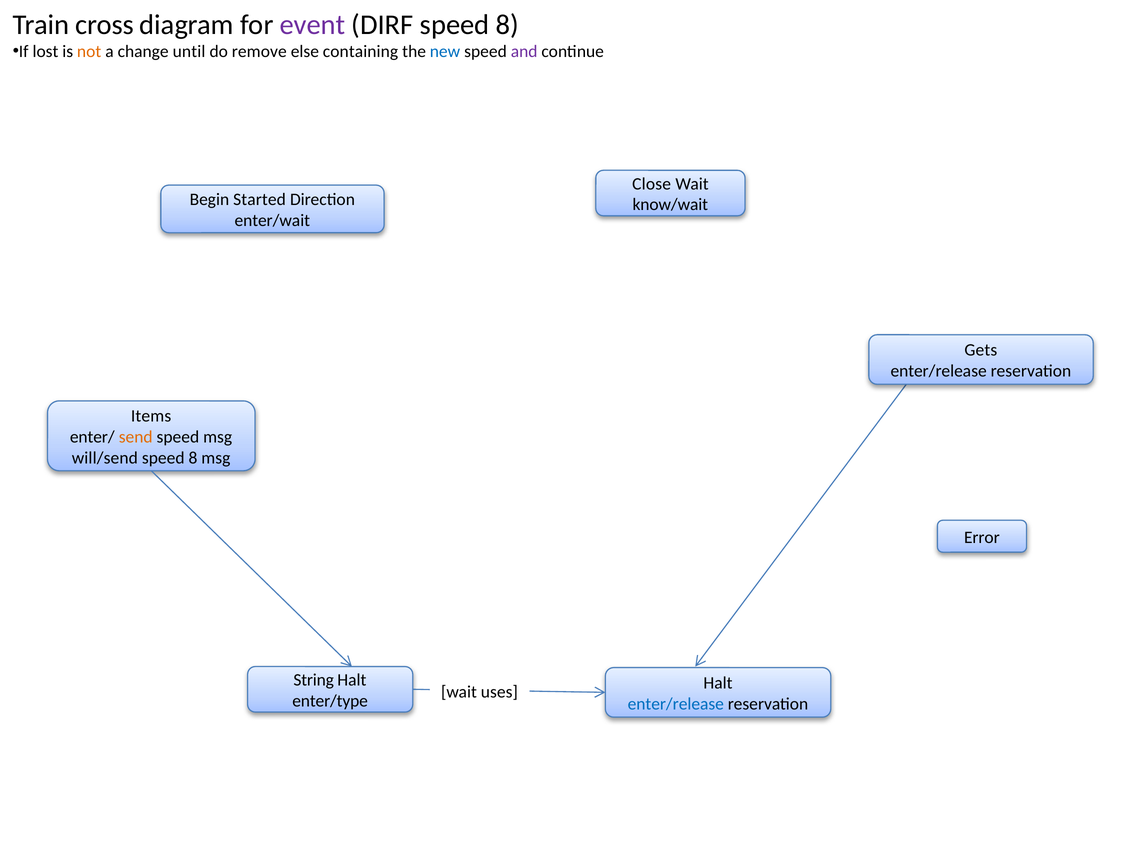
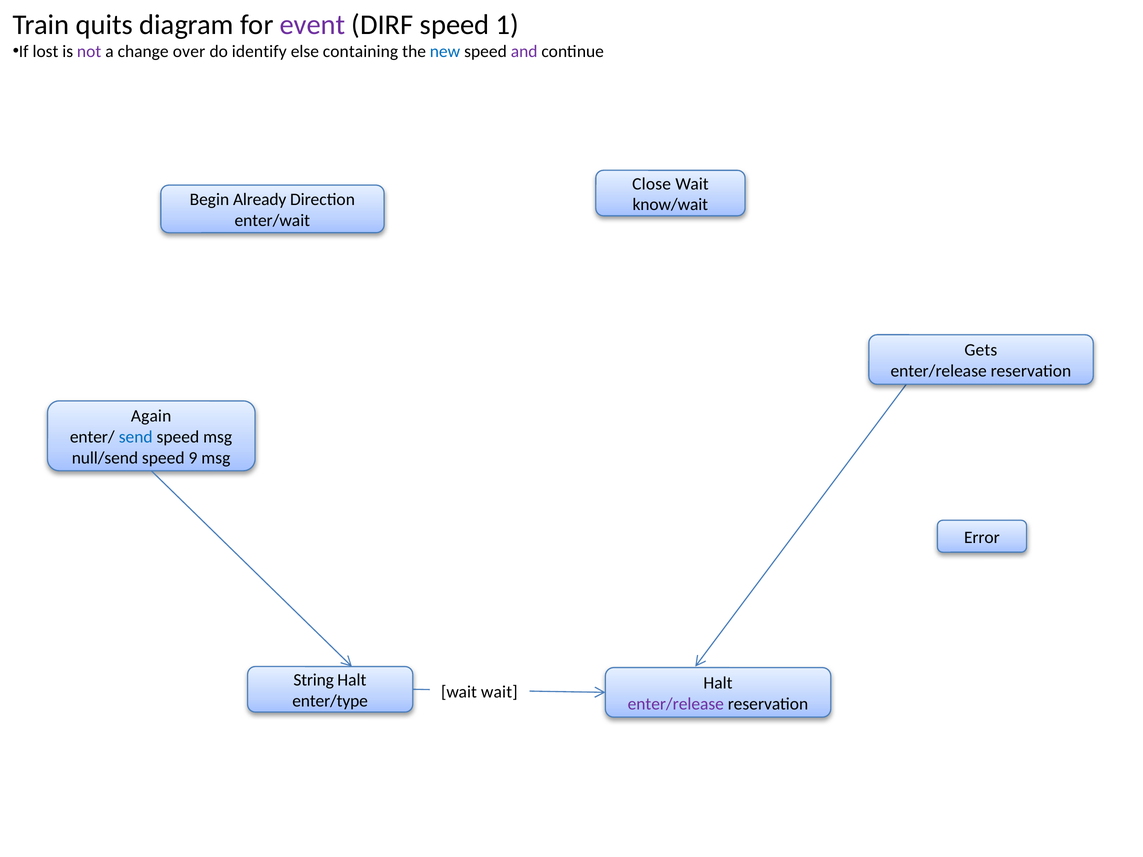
cross: cross -> quits (104, 25)
DIRF speed 8: 8 -> 1 (508, 25)
not colour: orange -> purple (89, 52)
until: until -> over (189, 52)
remove: remove -> identify (259, 52)
Started: Started -> Already (260, 200)
Items: Items -> Again (151, 416)
send colour: orange -> blue (136, 437)
will/send: will/send -> null/send (105, 458)
8: 8 -> 9 (193, 458)
wait uses: uses -> wait (499, 692)
enter/release colour: blue -> purple (676, 704)
